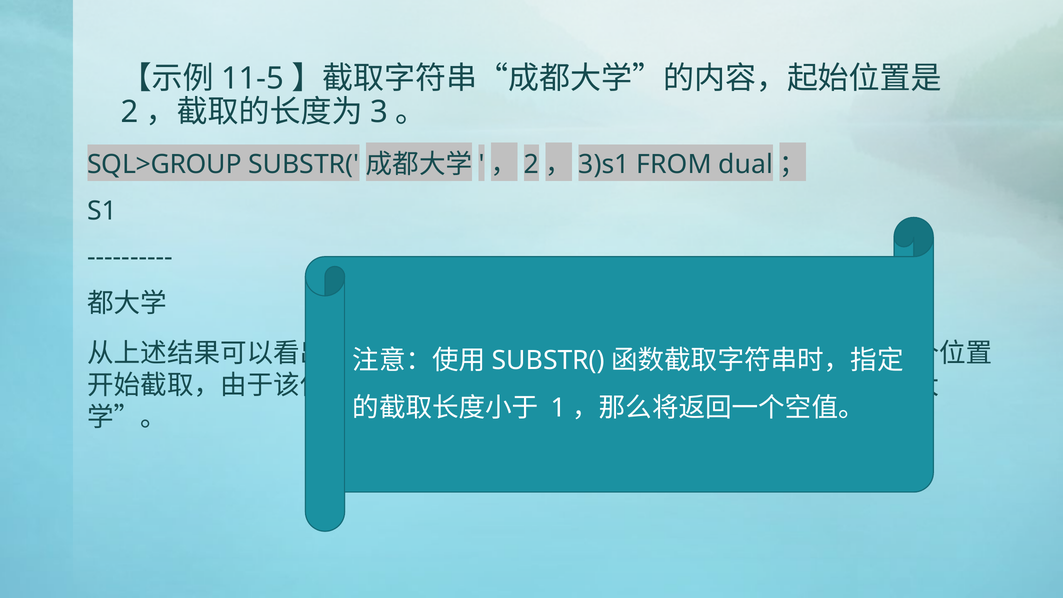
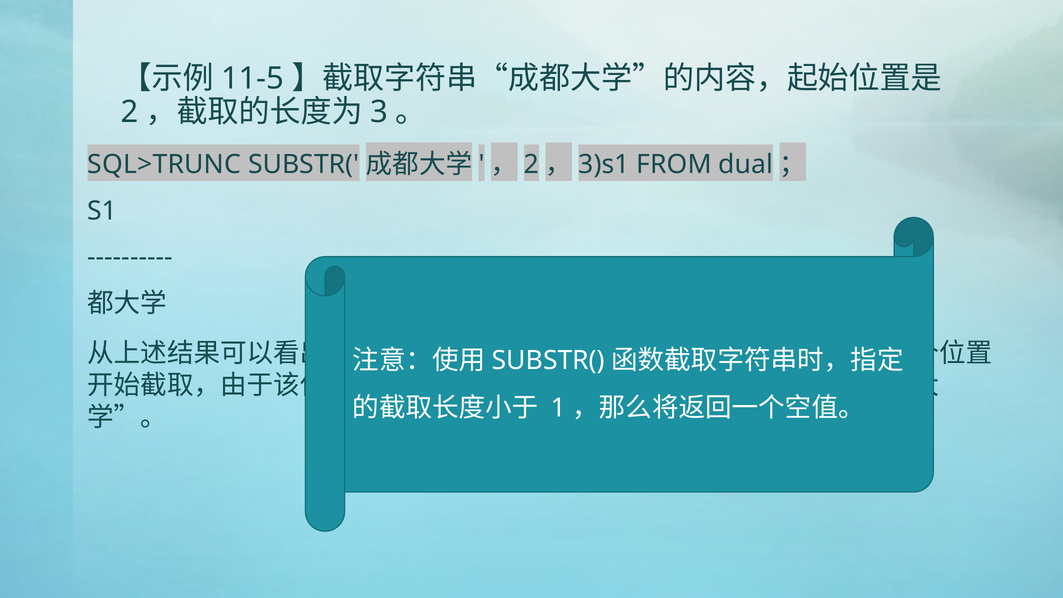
SQL>GROUP: SQL>GROUP -> SQL>TRUNC (164, 164)
